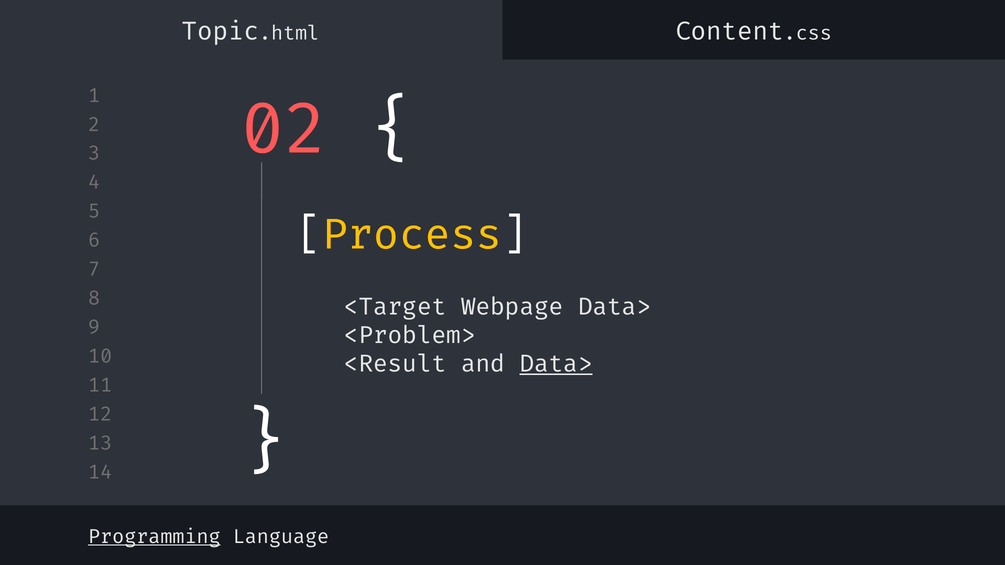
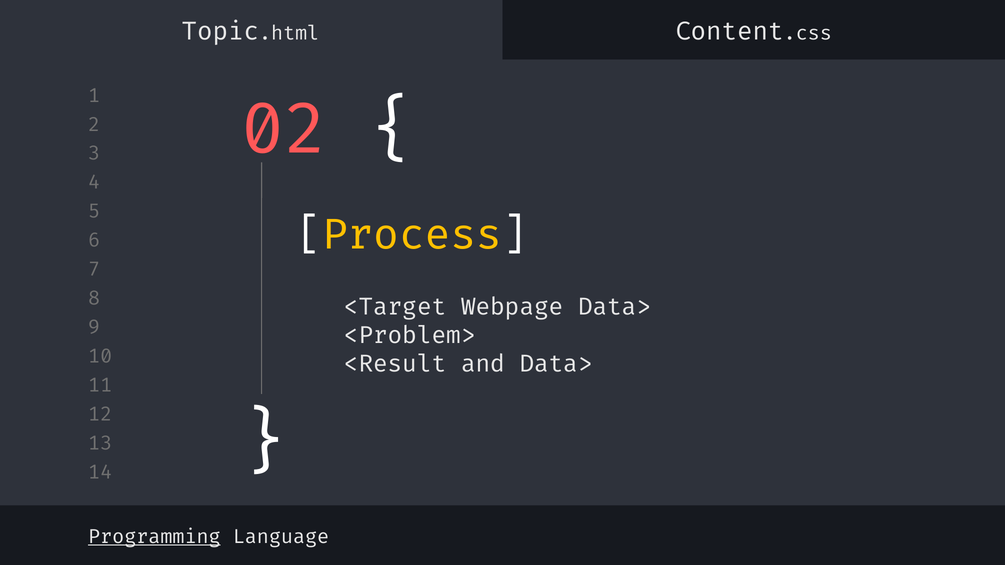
Data> underline: present -> none (556, 364)
